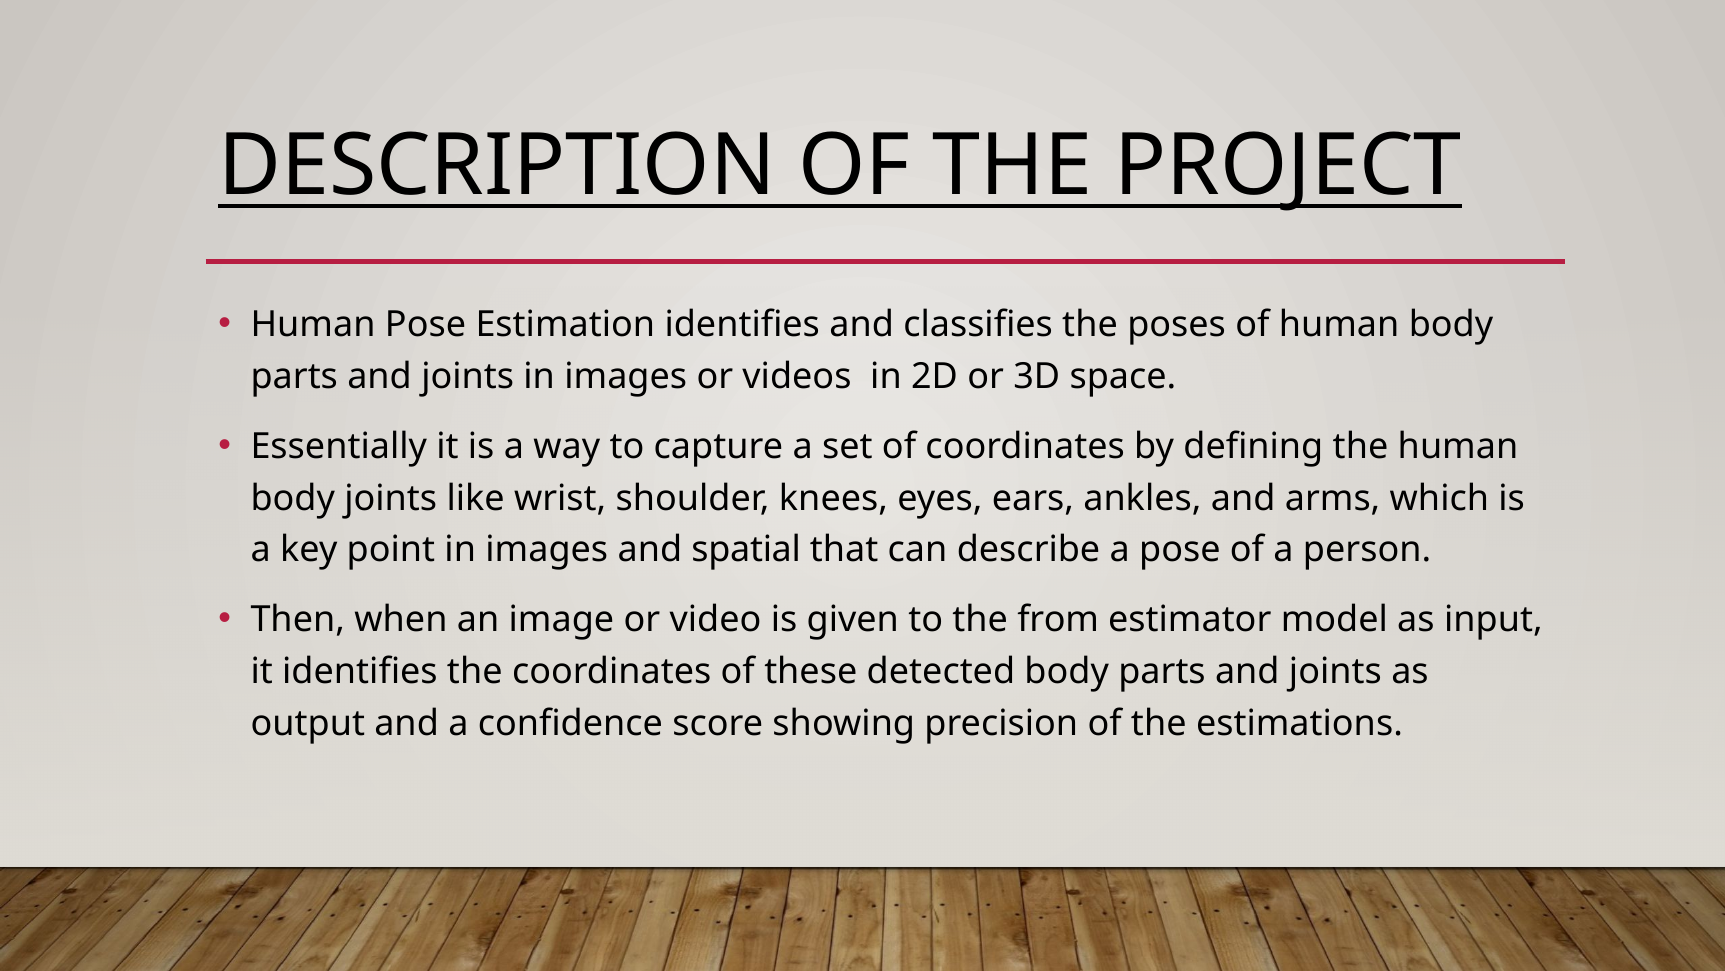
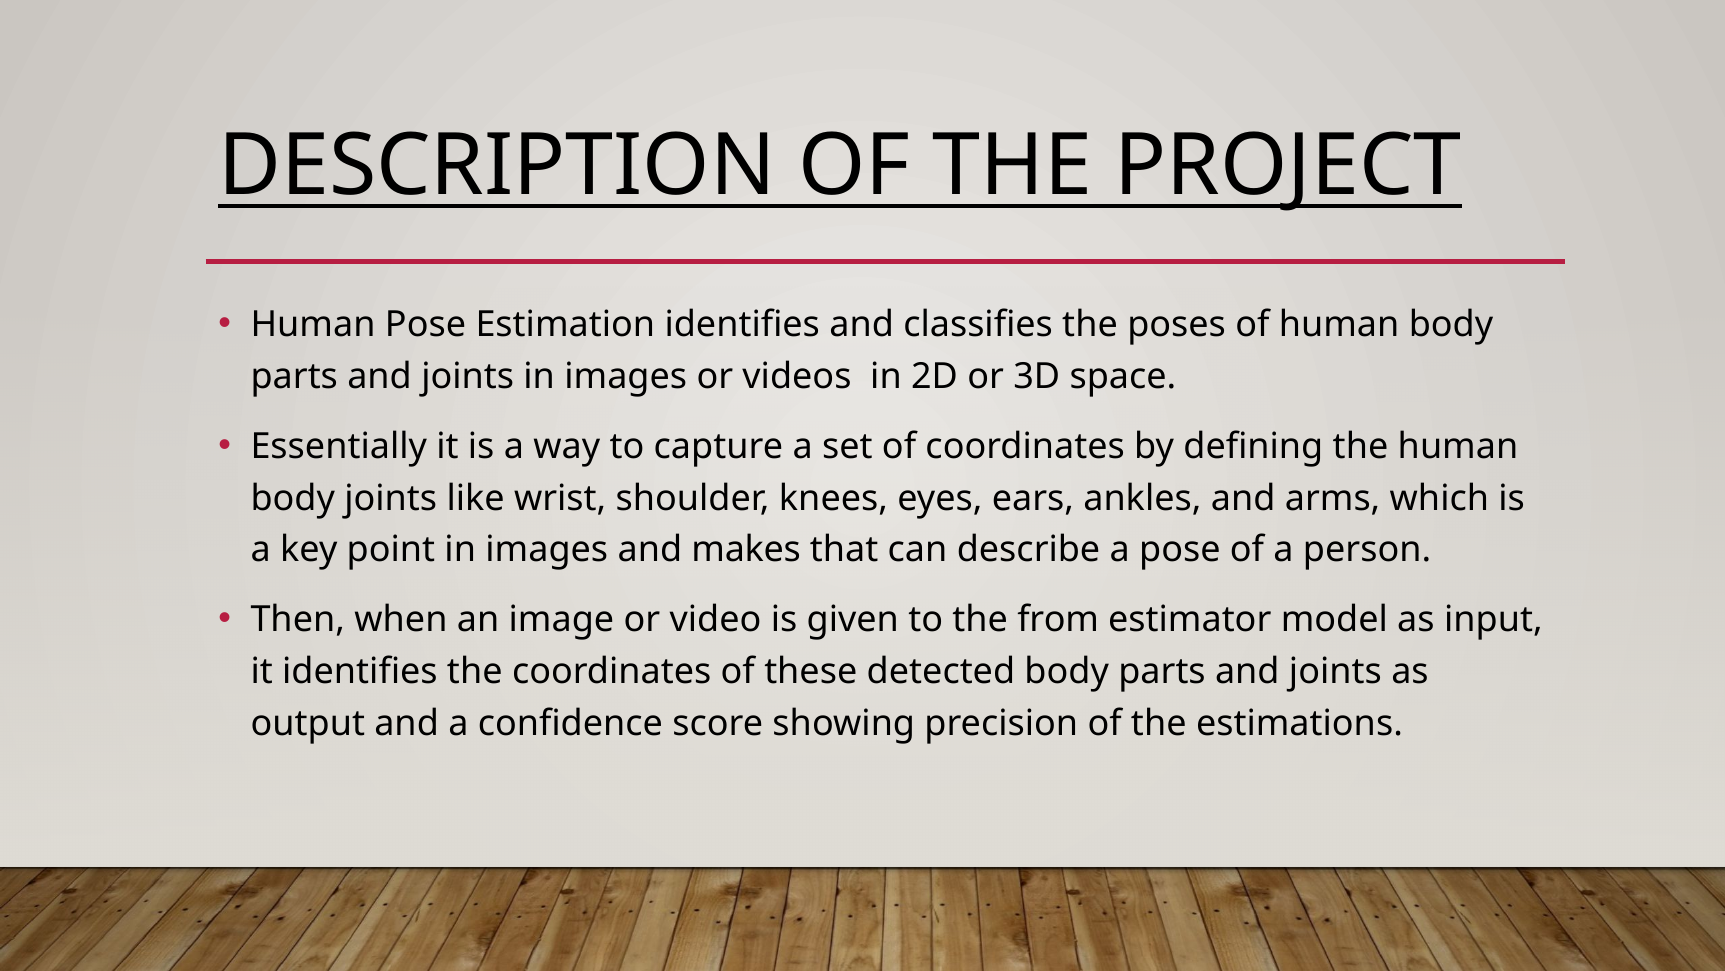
spatial: spatial -> makes (746, 550)
